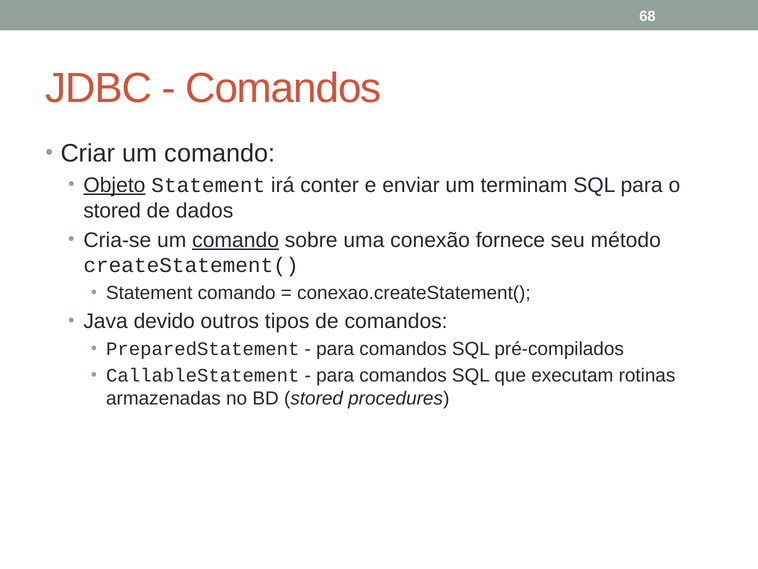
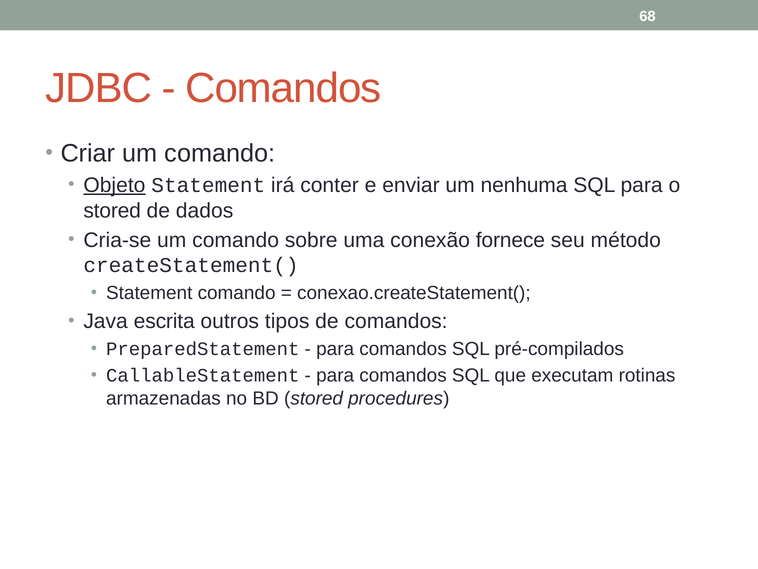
terminam: terminam -> nenhuma (524, 185)
comando underline: present -> none (236, 240)
devido: devido -> escrita (164, 321)
